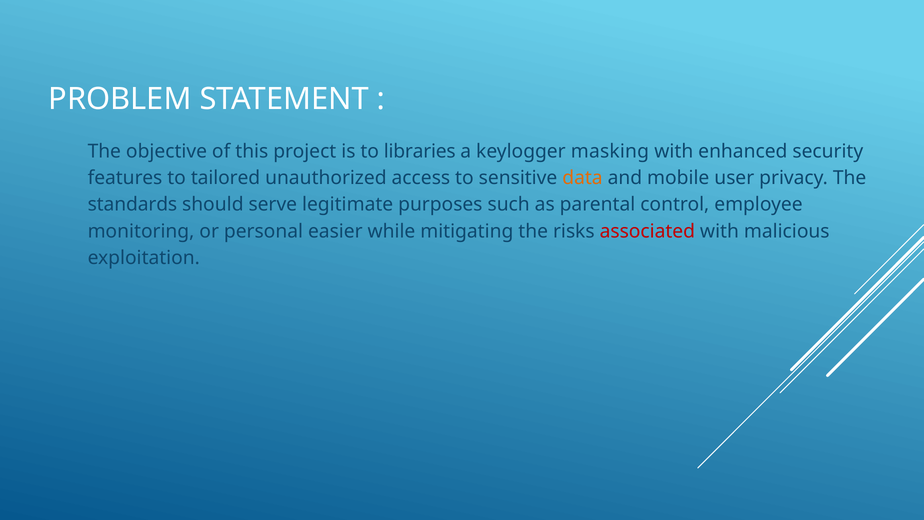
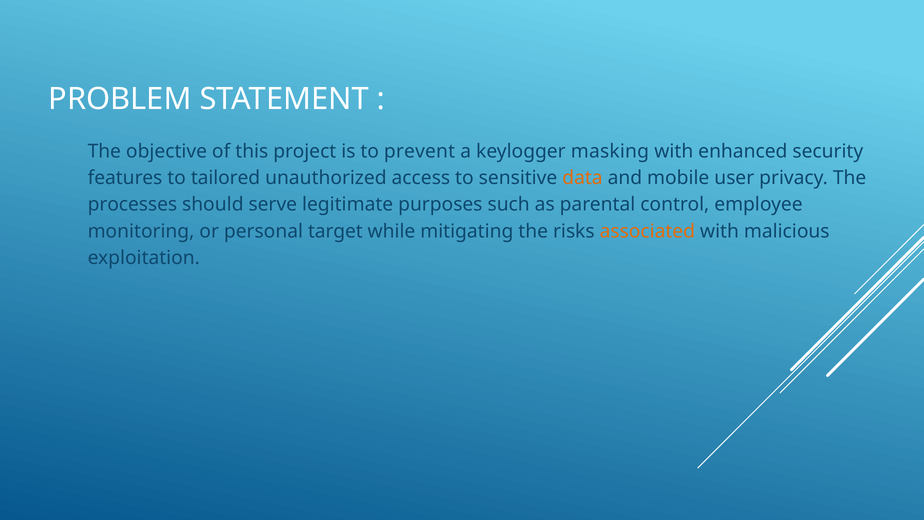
libraries: libraries -> prevent (420, 151)
standards: standards -> processes (132, 204)
easier: easier -> target (335, 231)
associated colour: red -> orange (647, 231)
